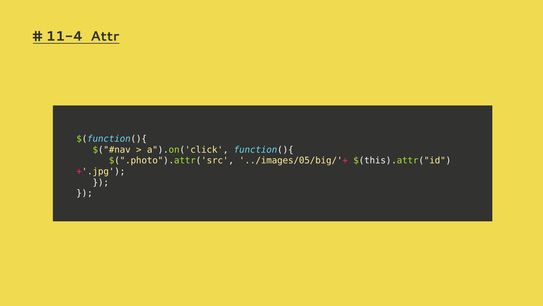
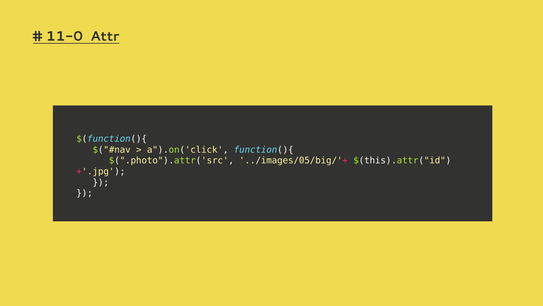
11-4: 11-4 -> 11-0 (64, 36)
